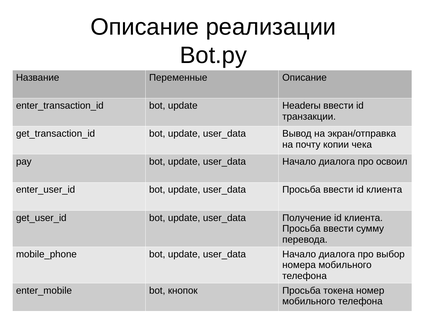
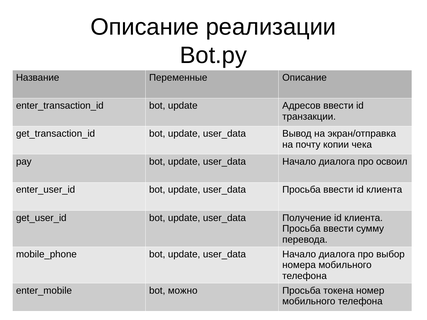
Headerы: Headerы -> Адресов (301, 106)
кнопок: кнопок -> можно (183, 291)
